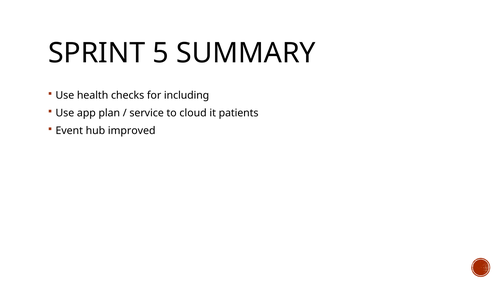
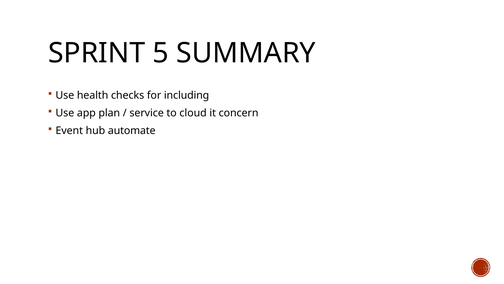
patients: patients -> concern (239, 113)
improved: improved -> automate (132, 130)
